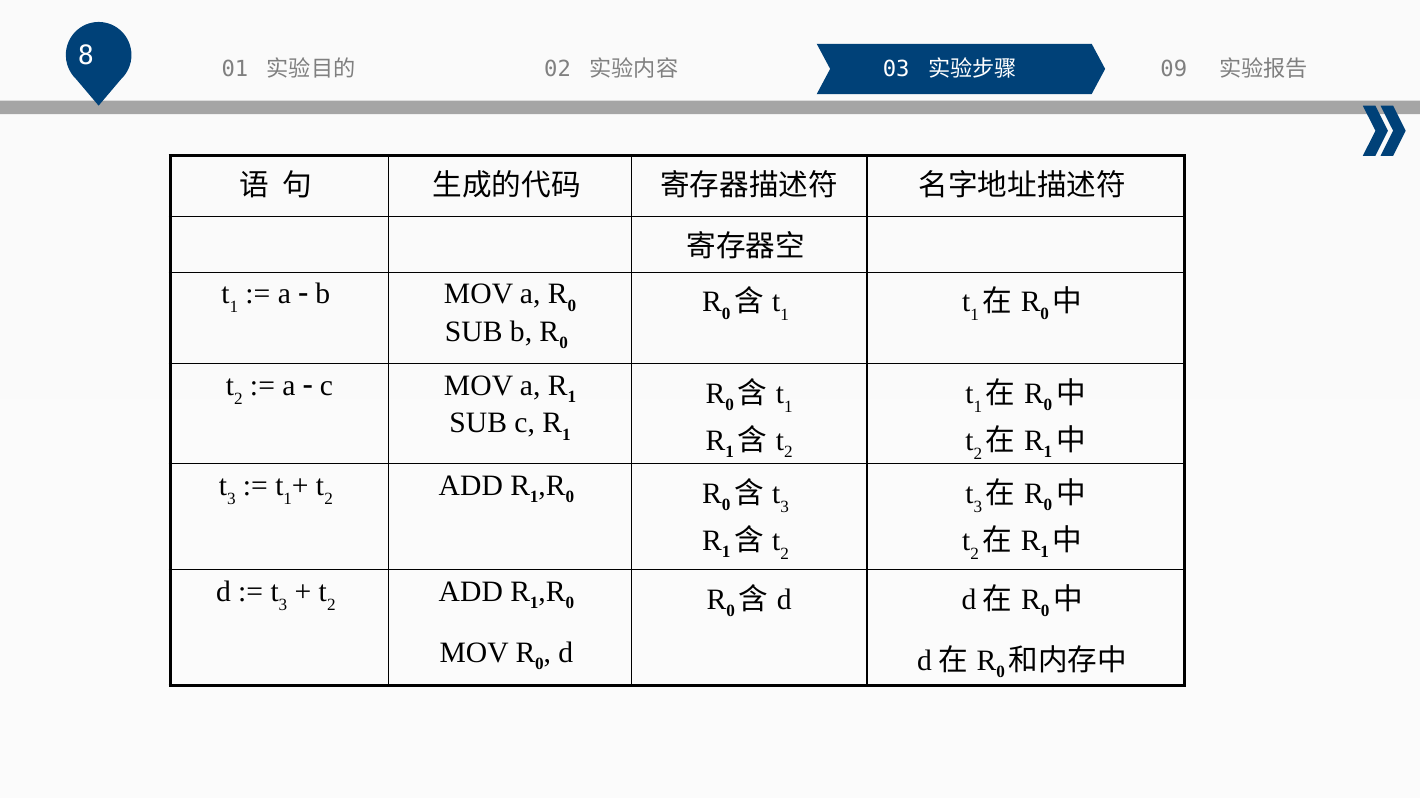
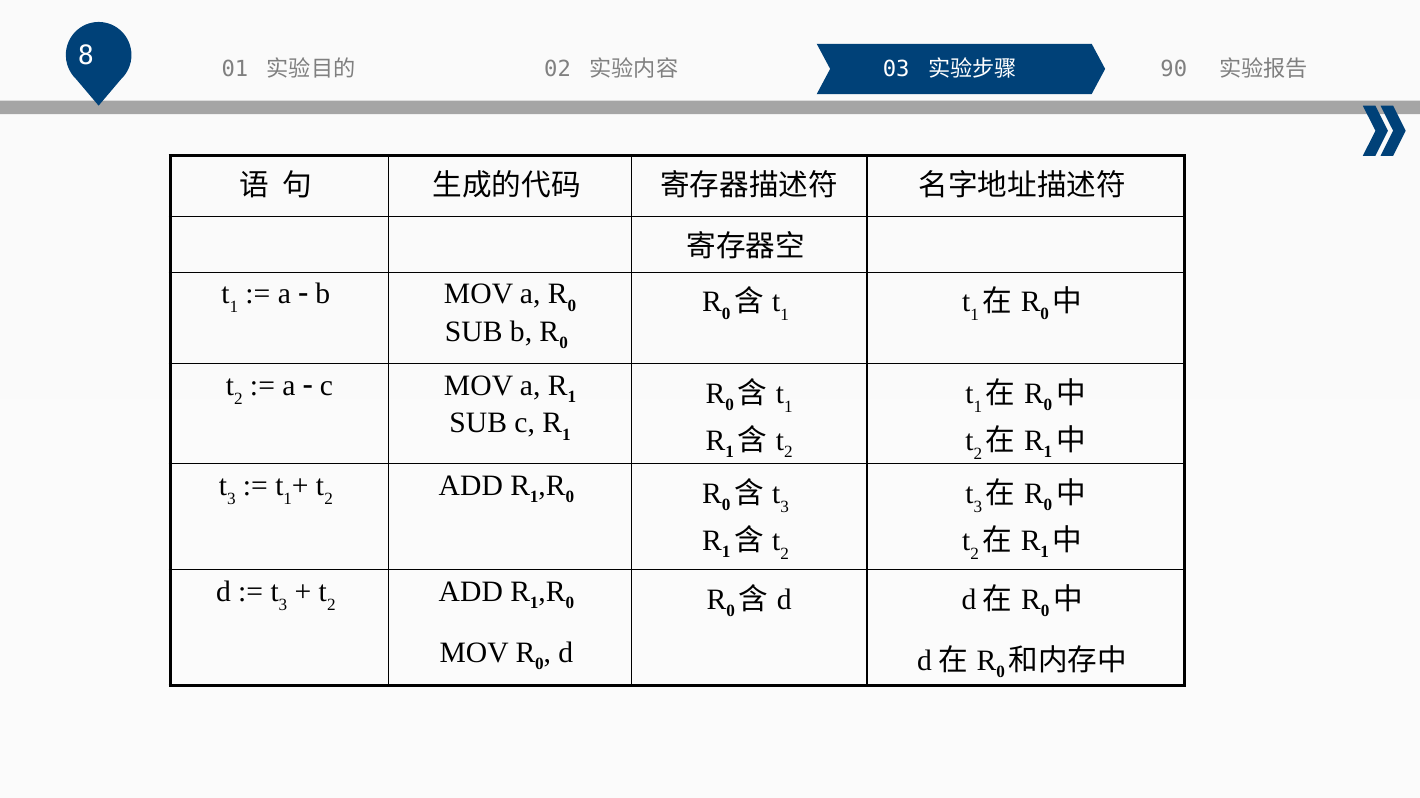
09: 09 -> 90 (1174, 70)
